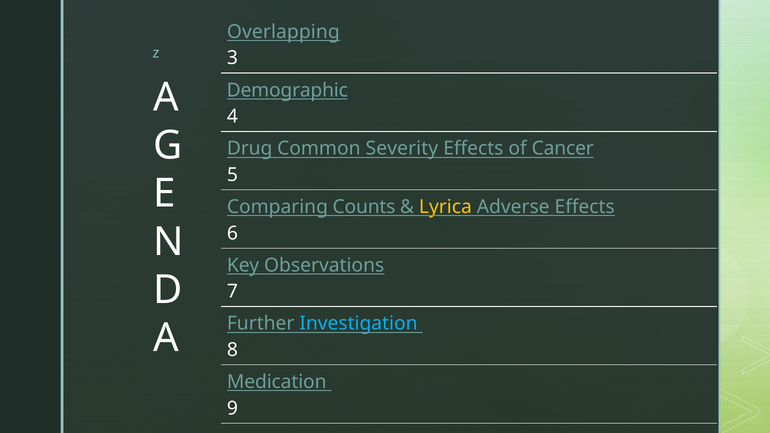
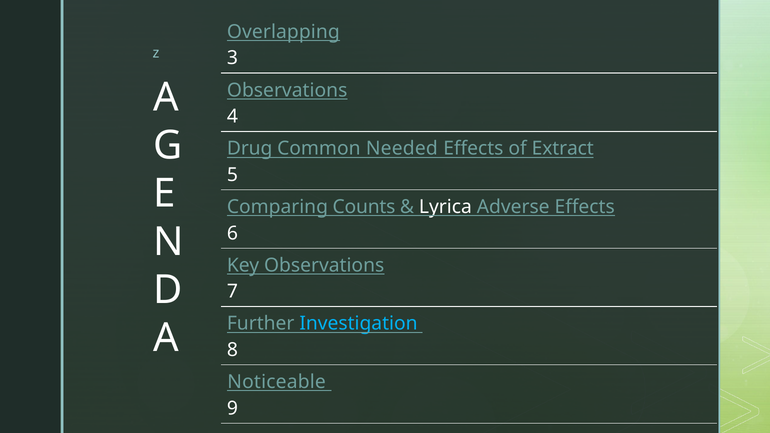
Demographic: Demographic -> Observations (287, 90)
Severity: Severity -> Needed (402, 149)
Cancer: Cancer -> Extract (563, 149)
Lyrica colour: yellow -> white (445, 207)
Medication: Medication -> Noticeable (277, 382)
